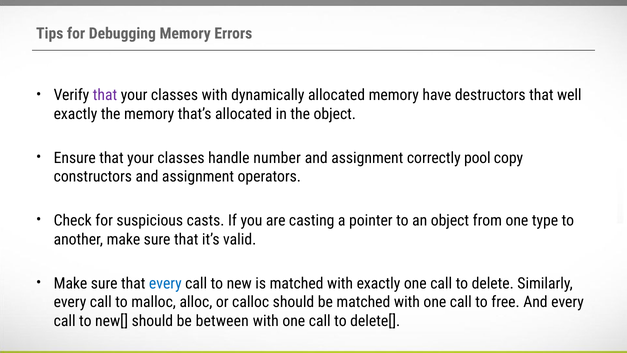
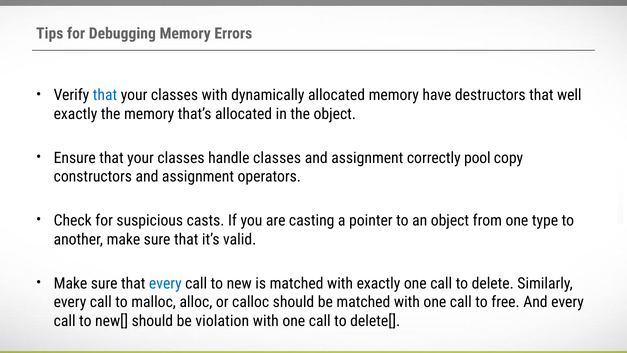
that colour: purple -> blue (105, 95)
handle number: number -> classes (277, 158)
between: between -> violation (222, 321)
